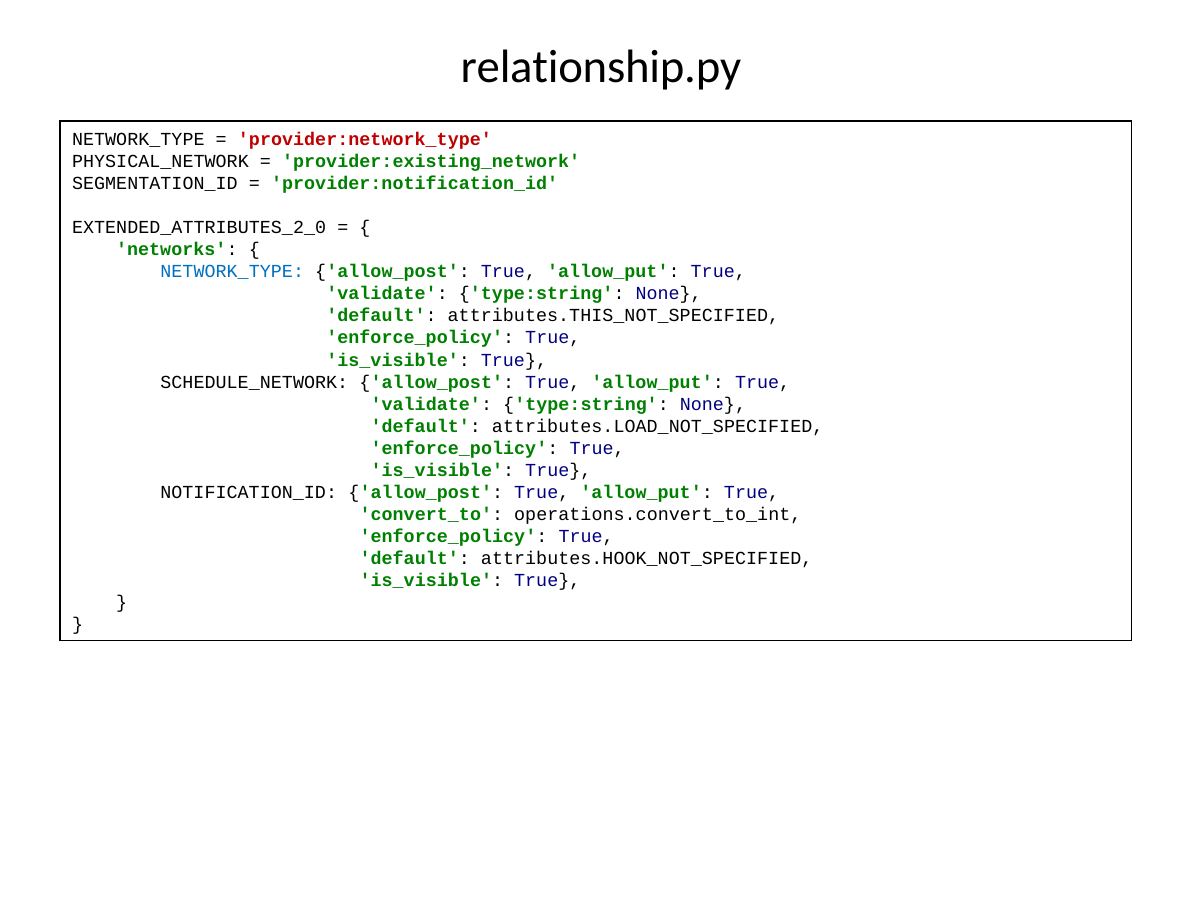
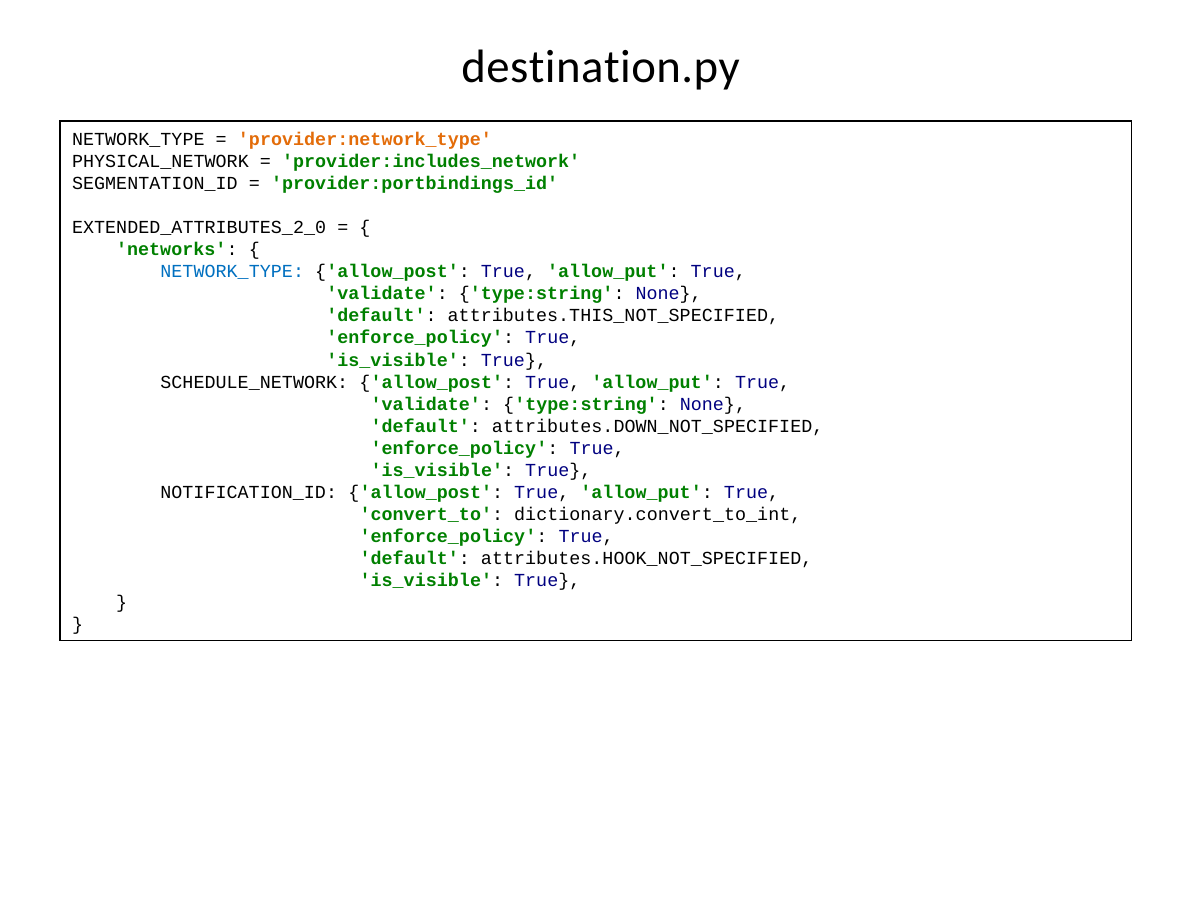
relationship.py: relationship.py -> destination.py (601, 67)
provider:network_type colour: red -> orange (365, 139)
provider:existing_network: provider:existing_network -> provider:includes_network (431, 161)
provider:notification_id: provider:notification_id -> provider:portbindings_id (415, 183)
attributes.LOAD_NOT_SPECIFIED: attributes.LOAD_NOT_SPECIFIED -> attributes.DOWN_NOT_SPECIFIED (658, 426)
operations.convert_to_int: operations.convert_to_int -> dictionary.convert_to_int (658, 514)
